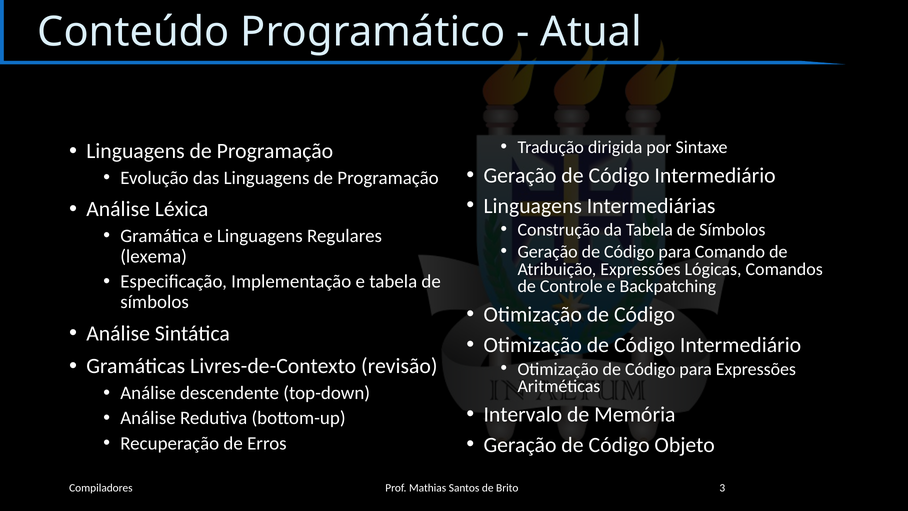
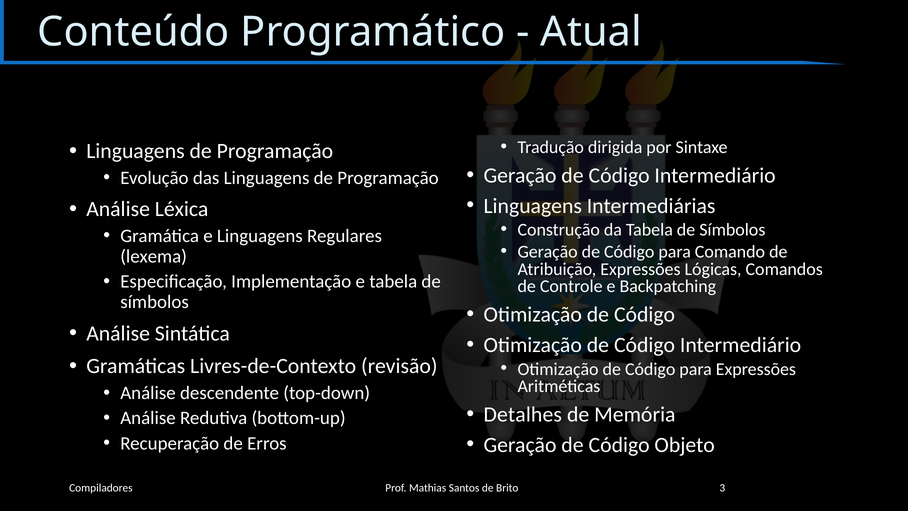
Intervalo: Intervalo -> Detalhes (523, 414)
